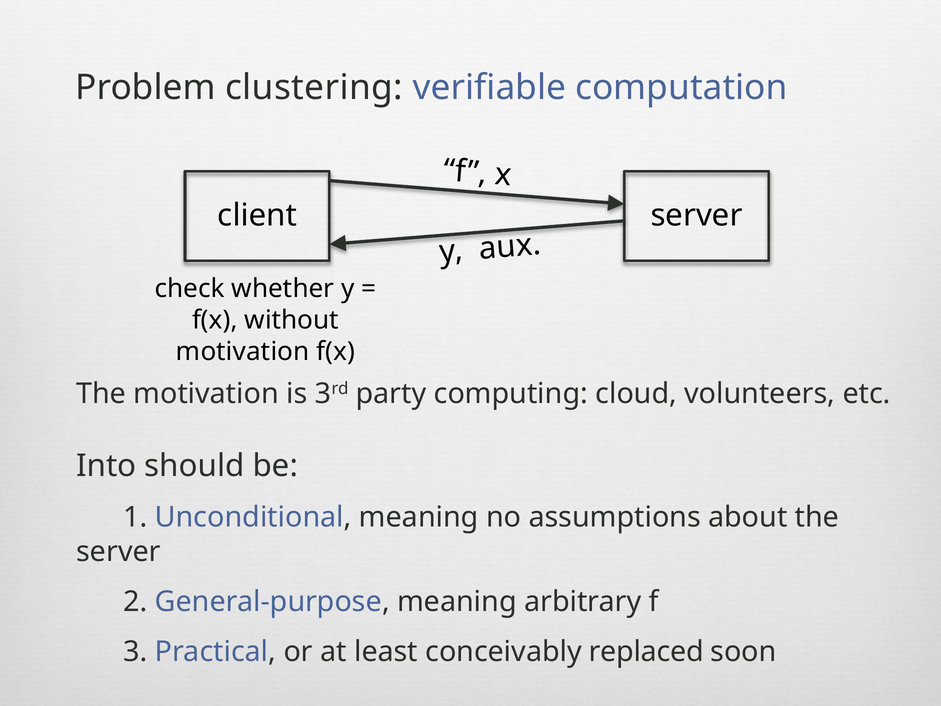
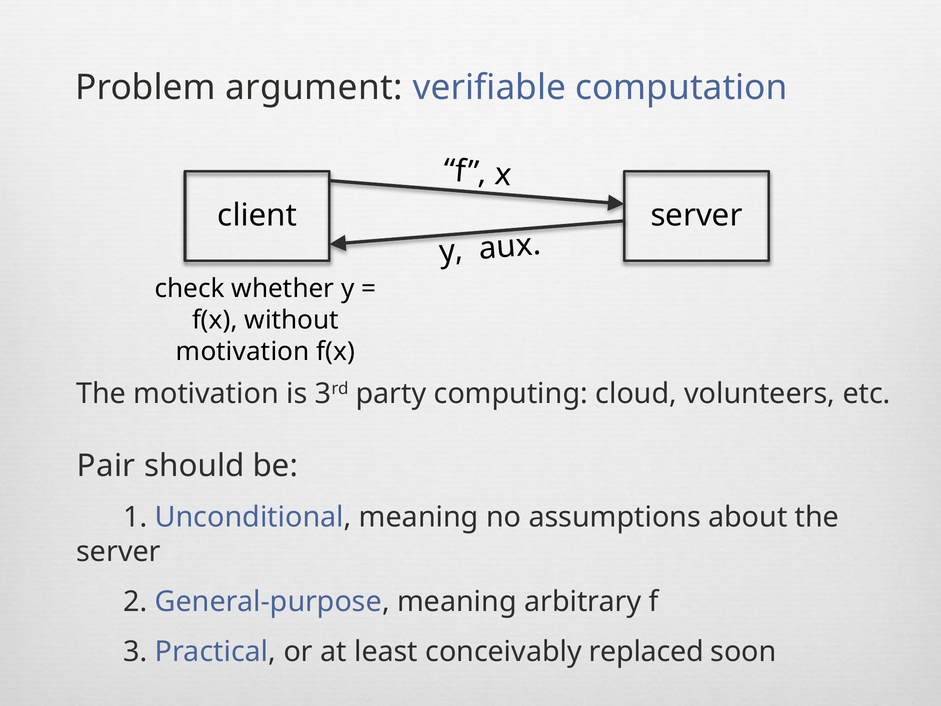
clustering: clustering -> argument (314, 88)
Into: Into -> Pair (106, 466)
